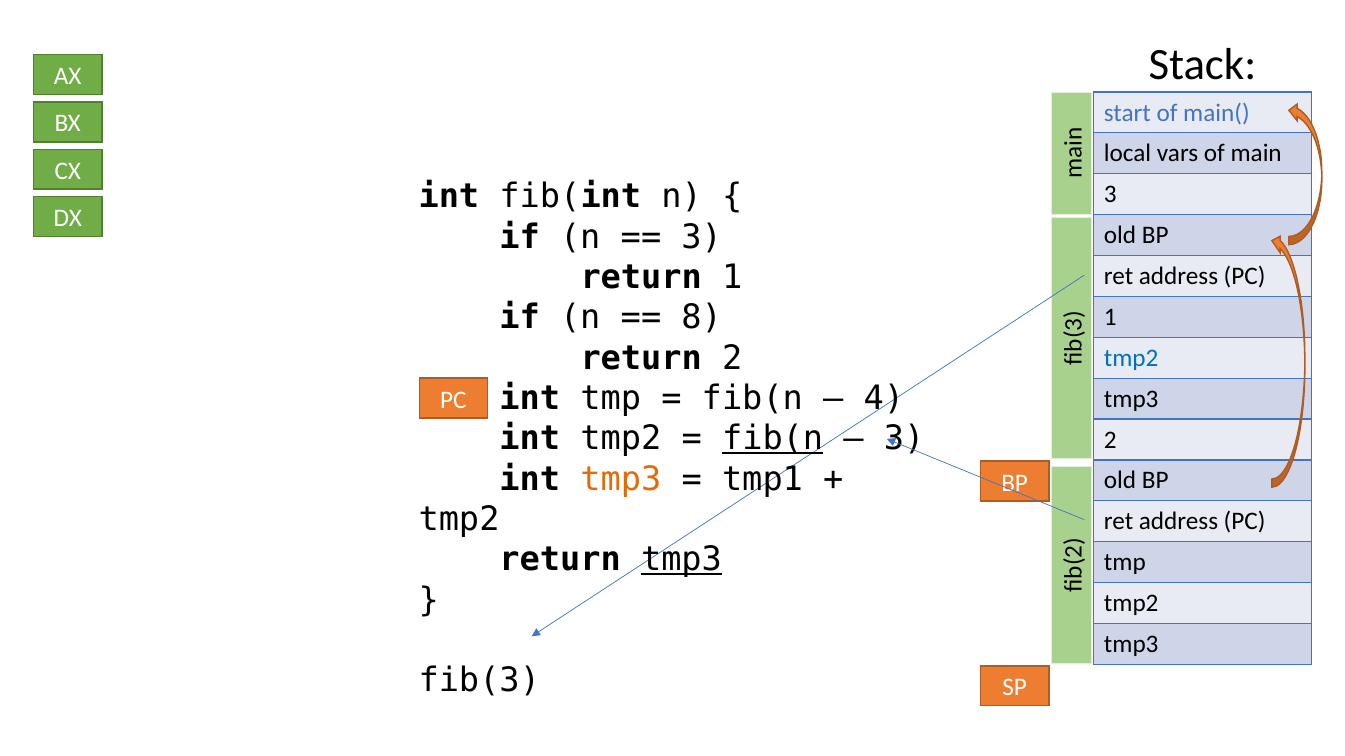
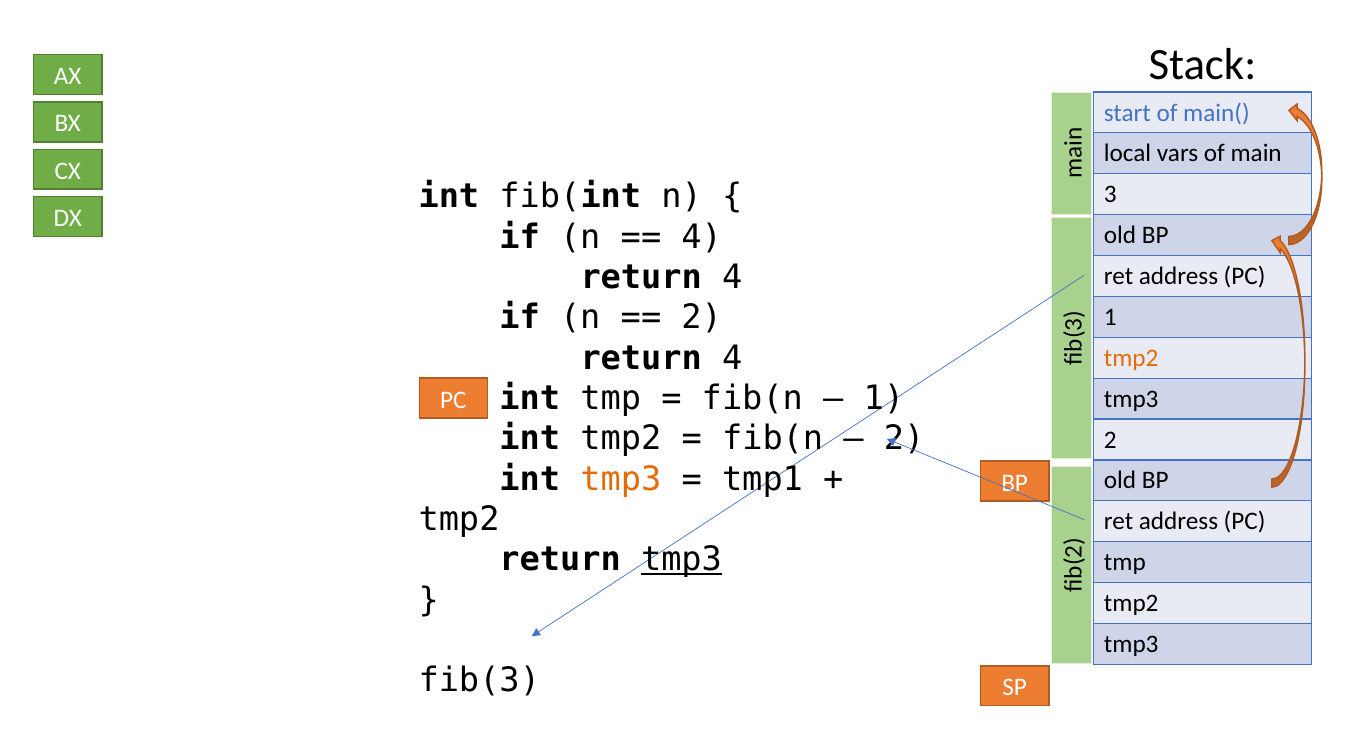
3: 3 -> 4 (702, 237)
1: 1 -> 4 (732, 278)
8: 8 -> 2 (702, 318)
2: 2 -> 4 (732, 358)
tmp2 colour: blue -> orange (1131, 358)
4: 4 -> 1 (884, 399)
fib(n underline: present -> none (773, 439)
3: 3 -> 2 (904, 439)
